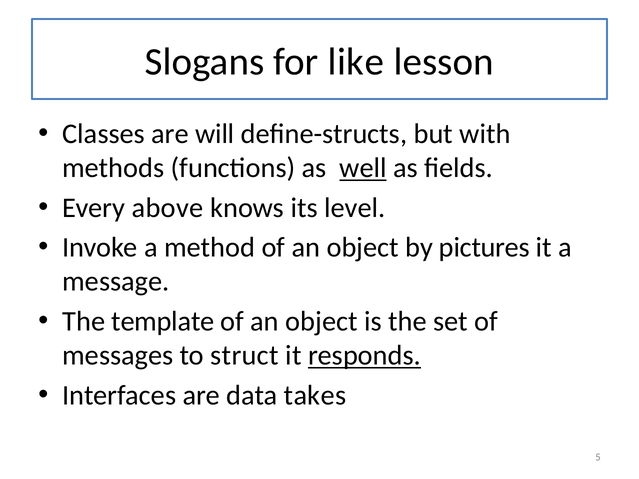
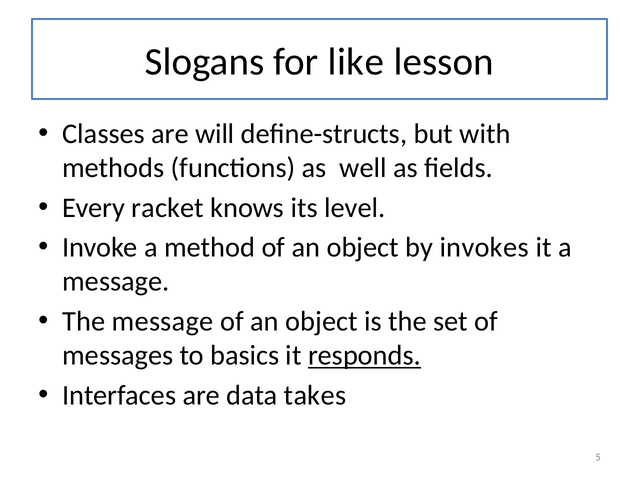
well underline: present -> none (363, 168)
above: above -> racket (168, 208)
pictures: pictures -> invokes (484, 248)
The template: template -> message (163, 322)
struct: struct -> basics (245, 356)
